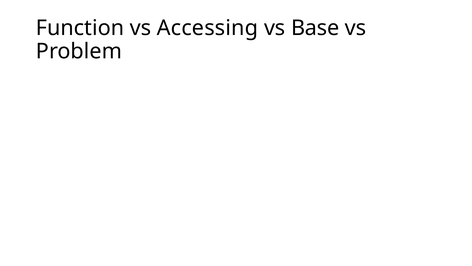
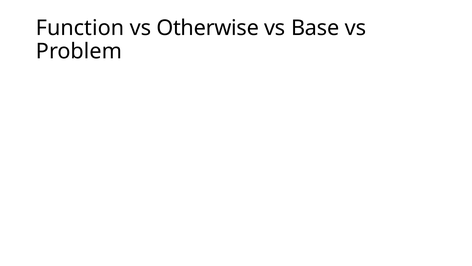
Accessing: Accessing -> Otherwise (208, 28)
